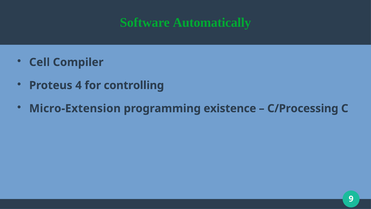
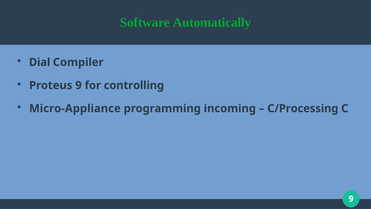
Cell: Cell -> Dial (40, 62)
Proteus 4: 4 -> 9 (79, 85)
Micro-Extension: Micro-Extension -> Micro-Appliance (75, 108)
existence: existence -> incoming (230, 108)
